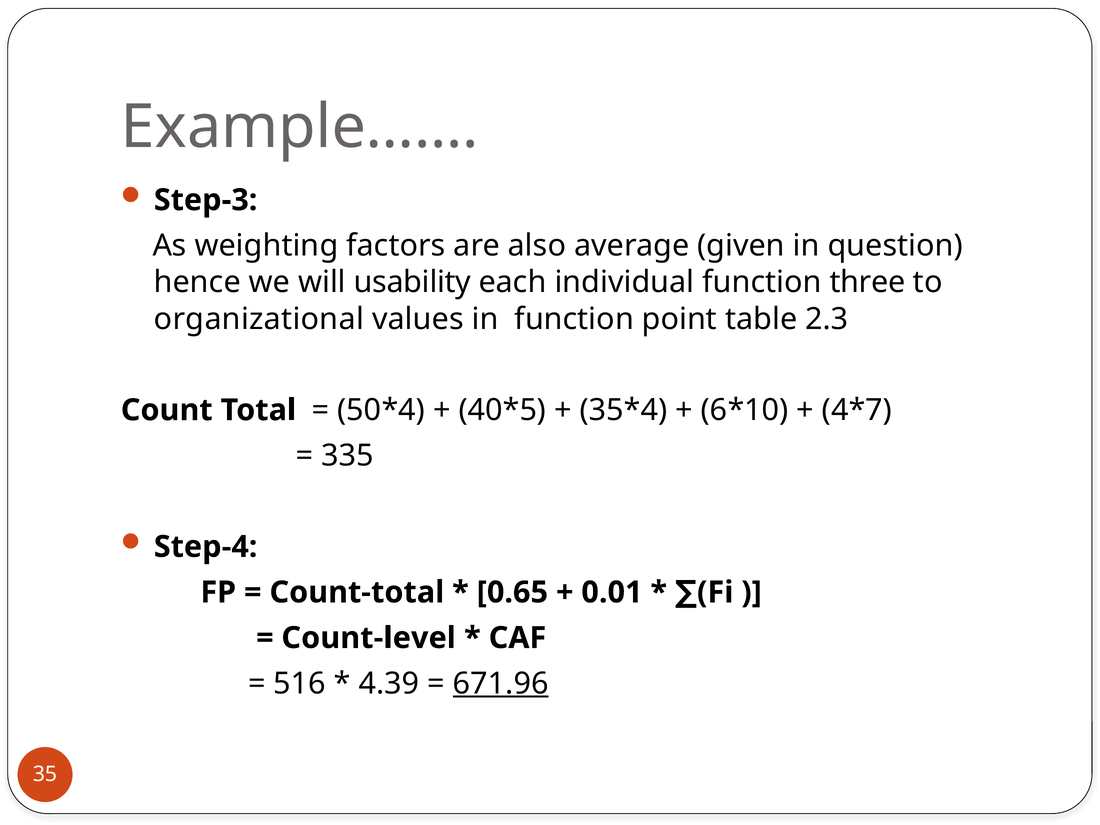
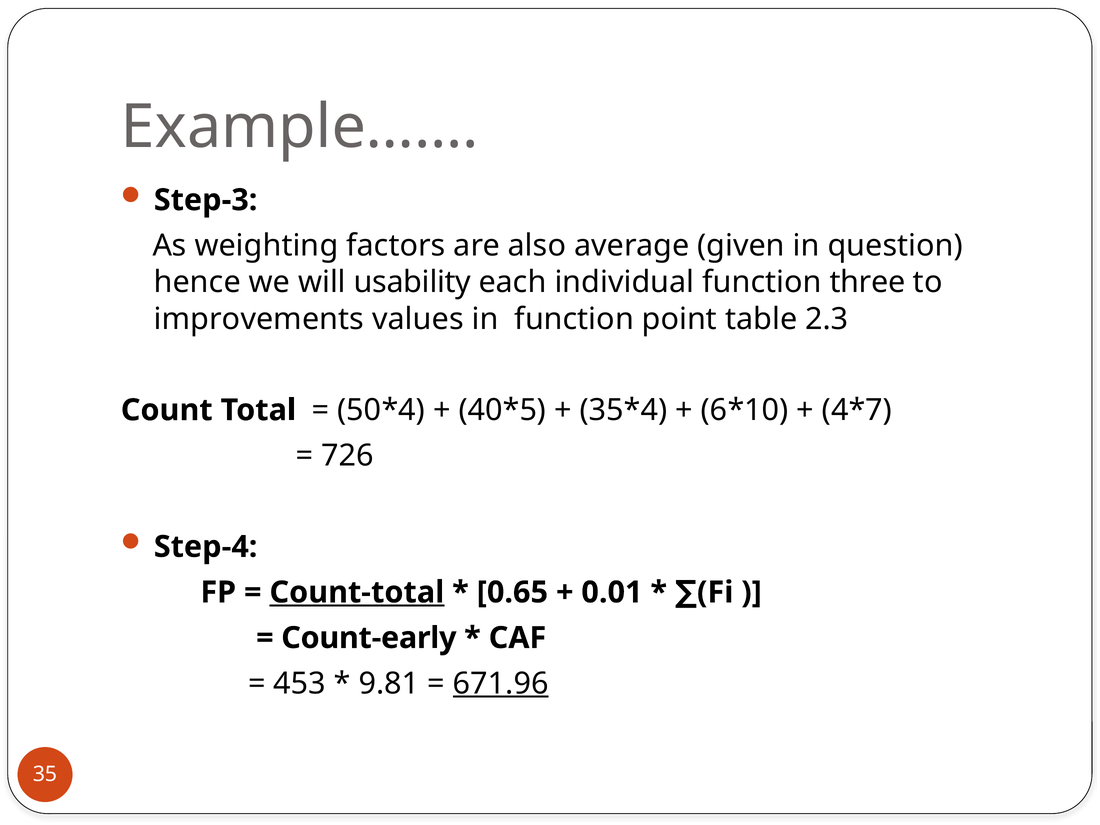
organizational: organizational -> improvements (259, 319)
335: 335 -> 726 (347, 456)
Count-total underline: none -> present (357, 592)
Count-level: Count-level -> Count-early (369, 638)
516: 516 -> 453 (300, 683)
4.39: 4.39 -> 9.81 (389, 683)
